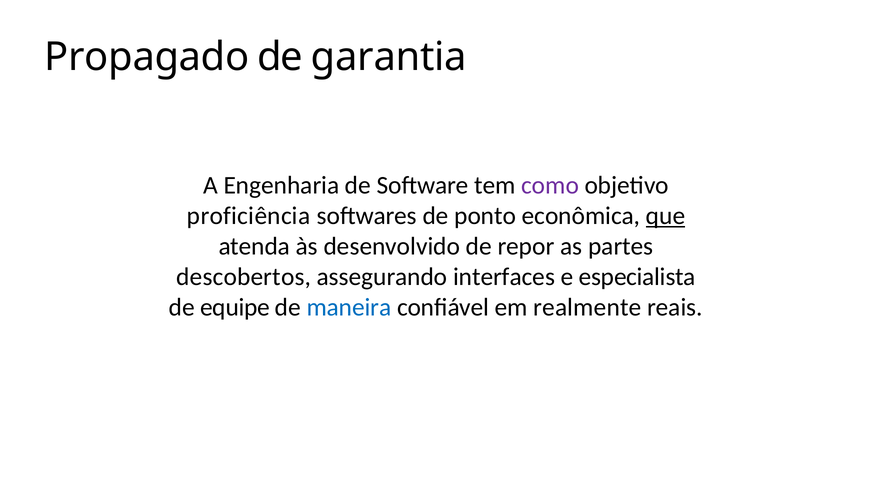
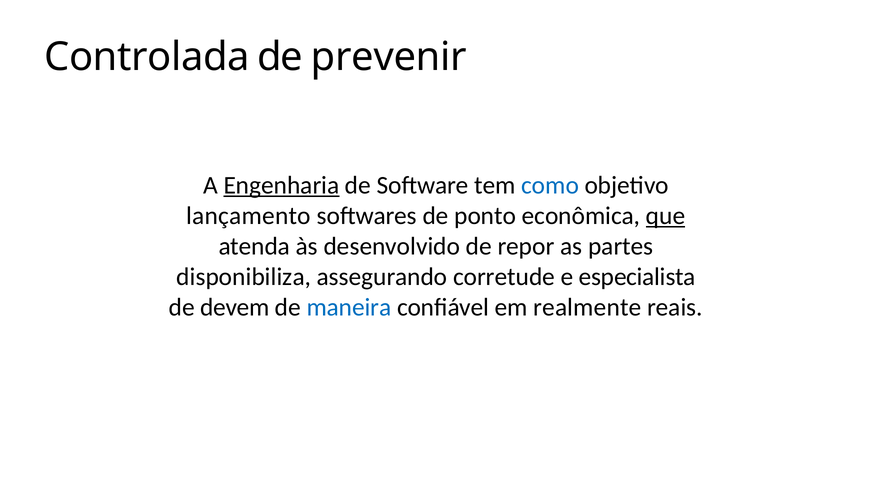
Propagado: Propagado -> Controlada (147, 57)
garantia: garantia -> prevenir (389, 57)
Engenharia underline: none -> present (281, 185)
como colour: purple -> blue (550, 185)
proficiência: proficiência -> lançamento (249, 216)
descobertos: descobertos -> disponibiliza (244, 277)
interfaces: interfaces -> corretude (504, 277)
equipe: equipe -> devem (235, 307)
